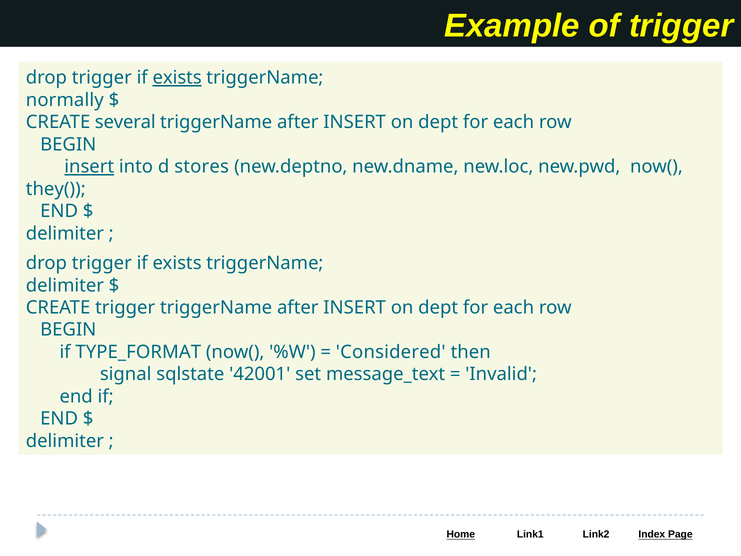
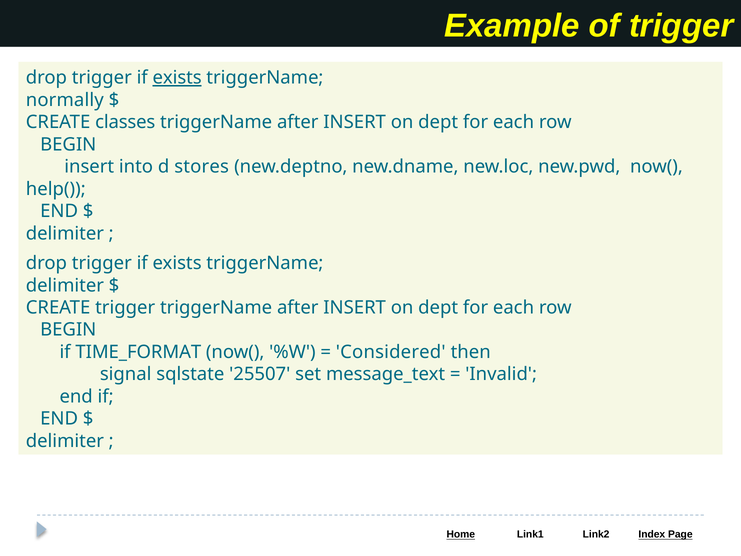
several: several -> classes (125, 122)
insert underline: present -> none (89, 167)
they(: they( -> help( (56, 189)
TYPE_FORMAT: TYPE_FORMAT -> TIME_FORMAT (138, 352)
42001: 42001 -> 25507 (260, 374)
